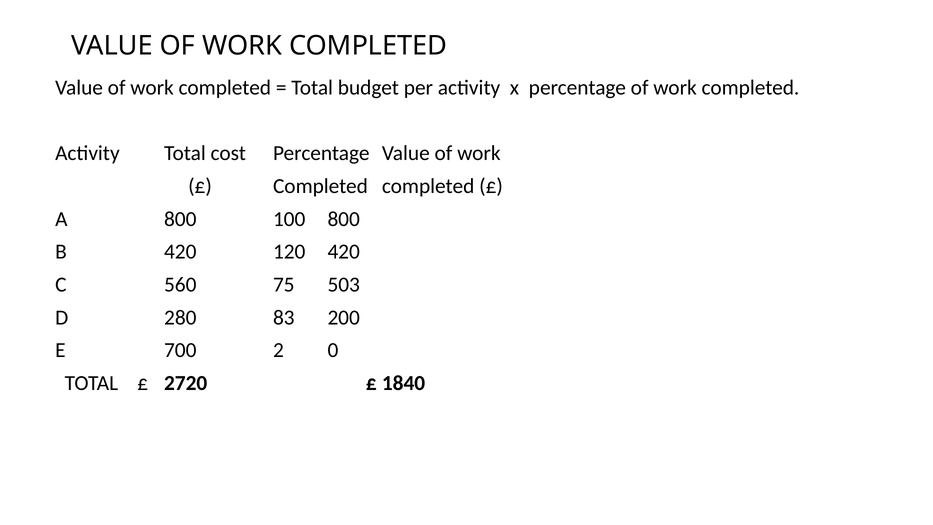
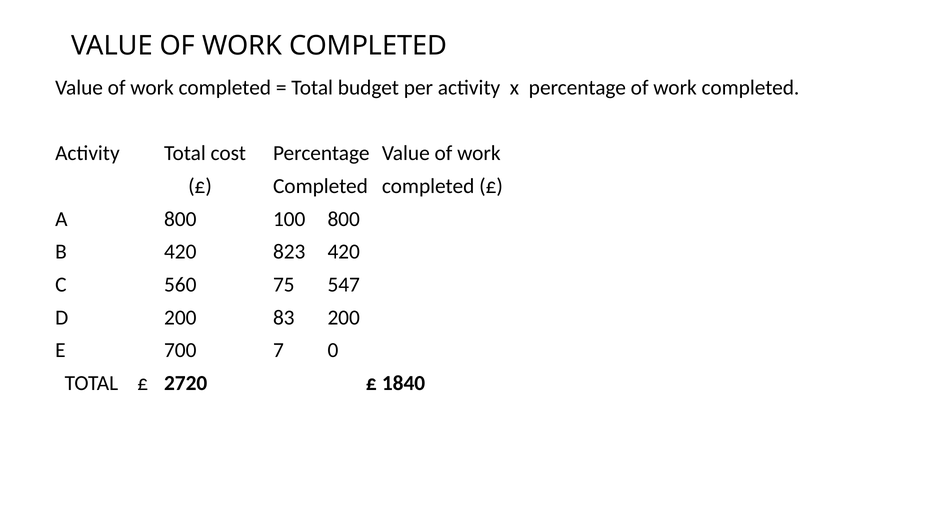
120: 120 -> 823 (289, 252)
503: 503 -> 547 (344, 285)
D 280: 280 -> 200 (180, 317)
2: 2 -> 7 (278, 350)
